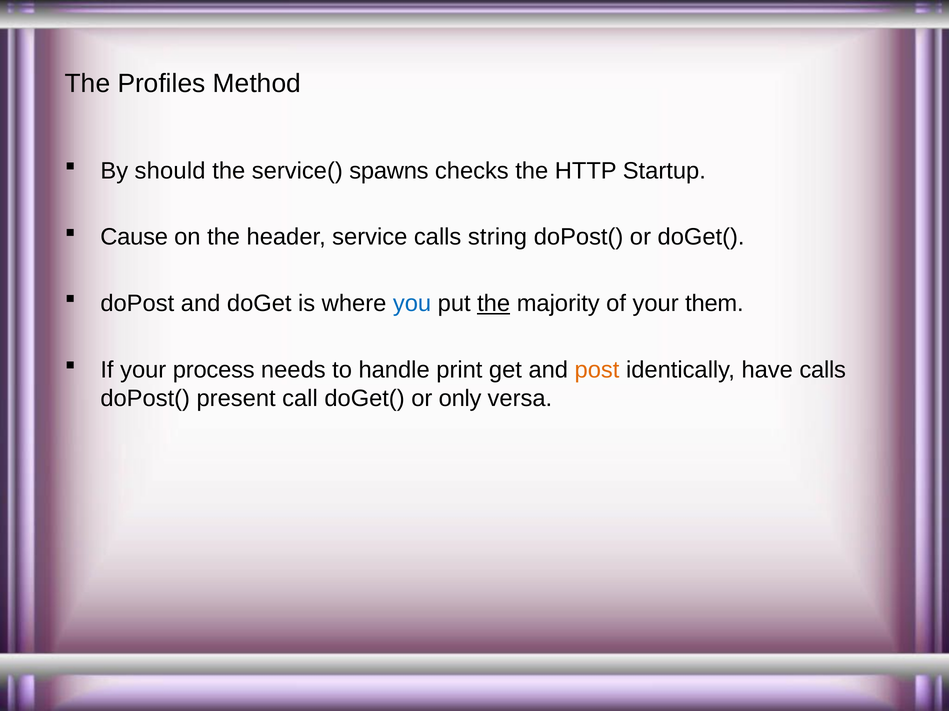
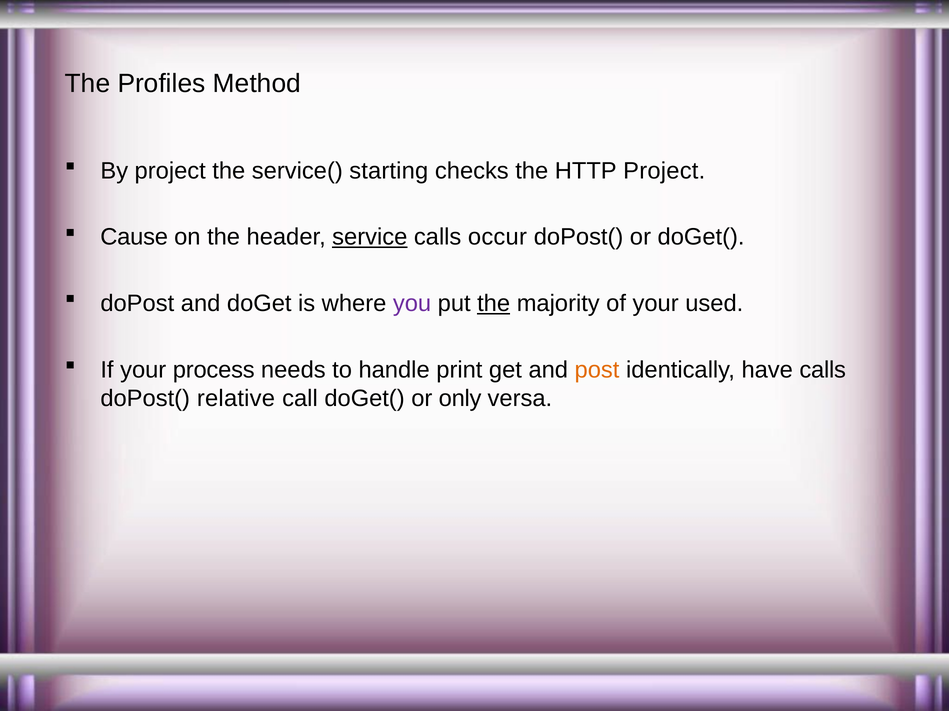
By should: should -> project (170, 171)
spawns: spawns -> starting (389, 171)
HTTP Startup: Startup -> Project (664, 171)
service underline: none -> present (370, 237)
string: string -> occur (497, 237)
you colour: blue -> purple (412, 304)
them: them -> used (714, 304)
present: present -> relative (236, 399)
